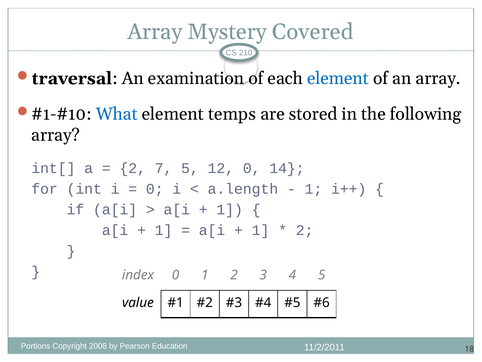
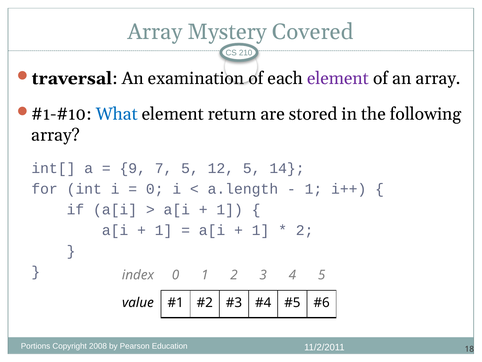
element colour: blue -> purple (338, 78)
temps: temps -> return (232, 114)
2: 2 -> 9 (133, 168)
12 0: 0 -> 5 (252, 168)
